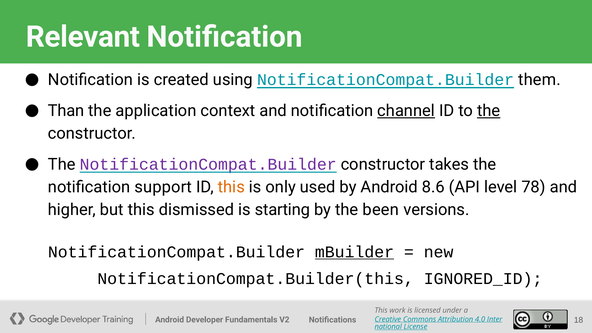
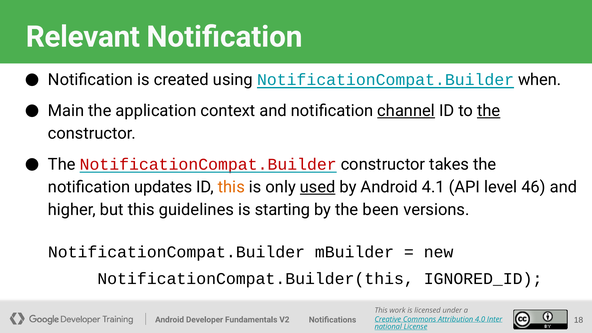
them: them -> when (540, 80)
Than: Than -> Main (66, 111)
NotificationCompat.Builder colour: purple -> red (208, 164)
support: support -> updates (163, 187)
used underline: none -> present (318, 187)
8.6: 8.6 -> 4.1 (433, 187)
78: 78 -> 46 (534, 187)
dismissed: dismissed -> guidelines (196, 210)
mBuilder underline: present -> none (354, 252)
